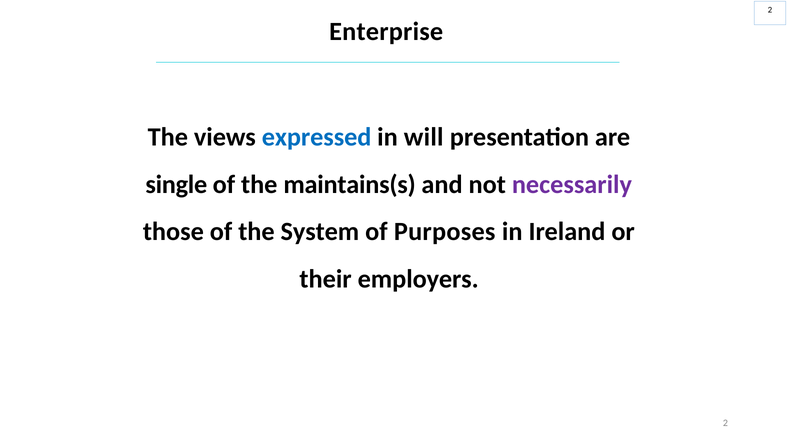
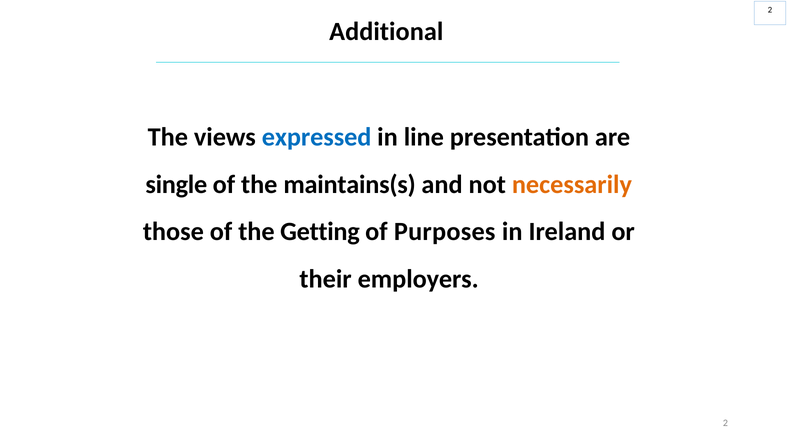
Enterprise: Enterprise -> Additional (386, 31)
will: will -> line (424, 137)
necessarily colour: purple -> orange (572, 184)
System: System -> Getting (320, 232)
